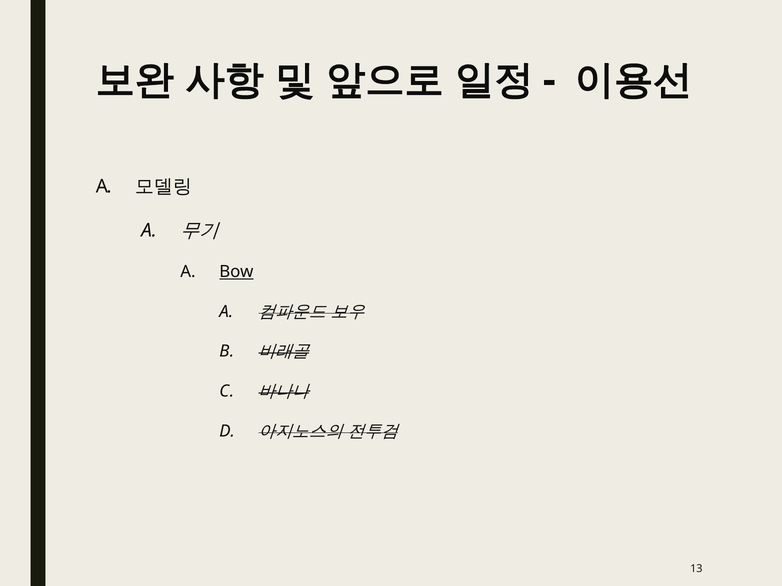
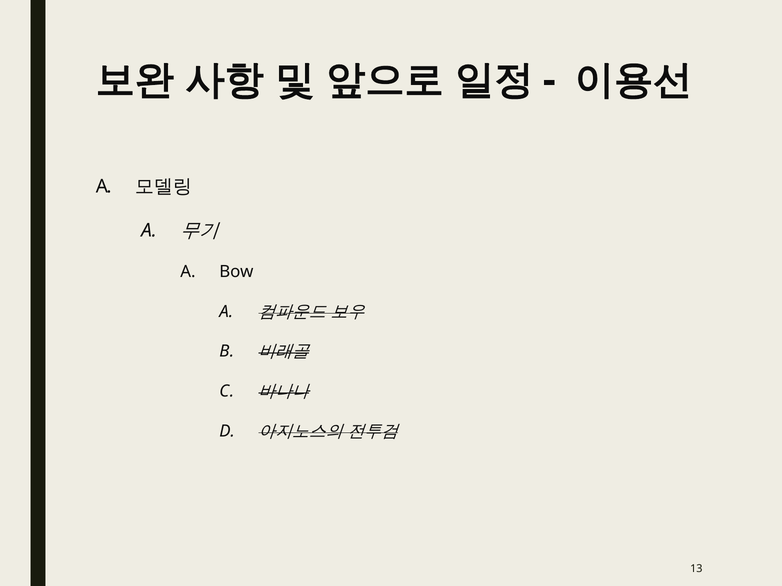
Bow underline: present -> none (236, 272)
